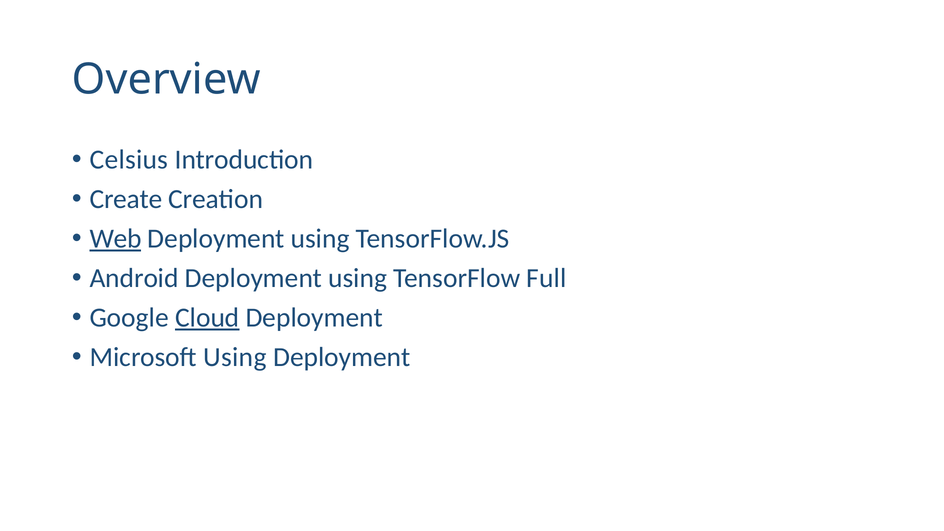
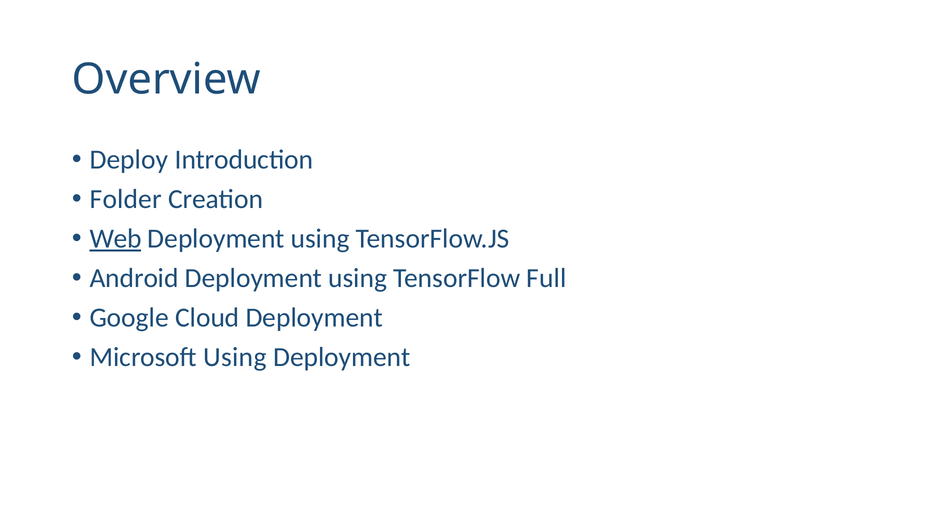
Celsius: Celsius -> Deploy (129, 160)
Create: Create -> Folder (126, 199)
Cloud underline: present -> none (207, 318)
